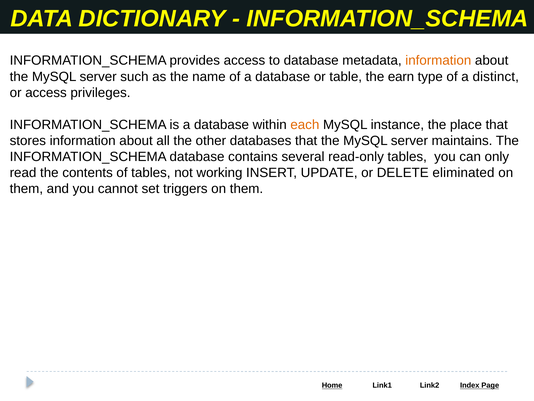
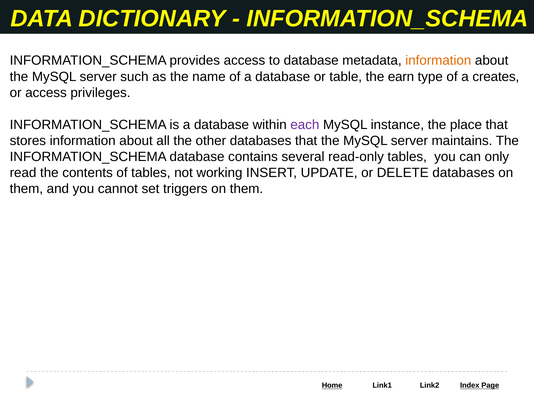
distinct: distinct -> creates (496, 77)
each colour: orange -> purple (305, 125)
DELETE eliminated: eliminated -> databases (463, 173)
